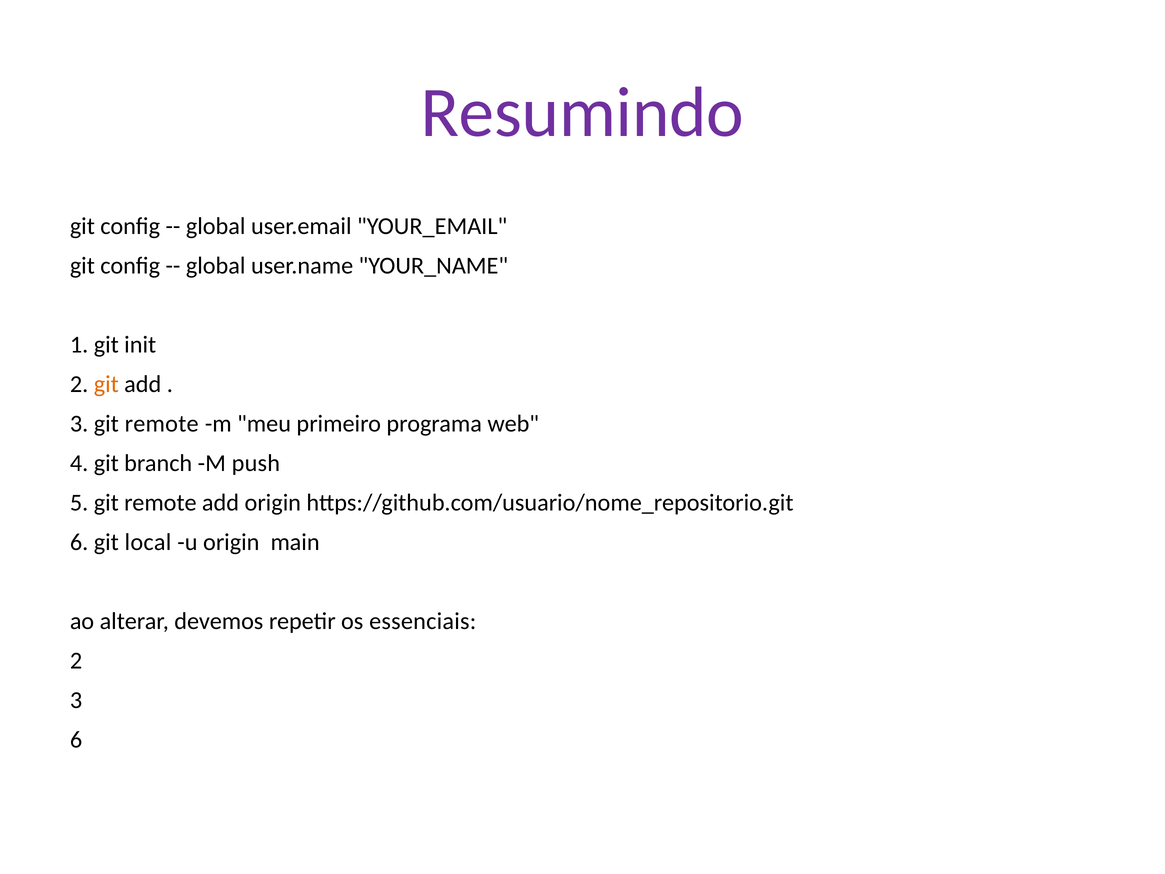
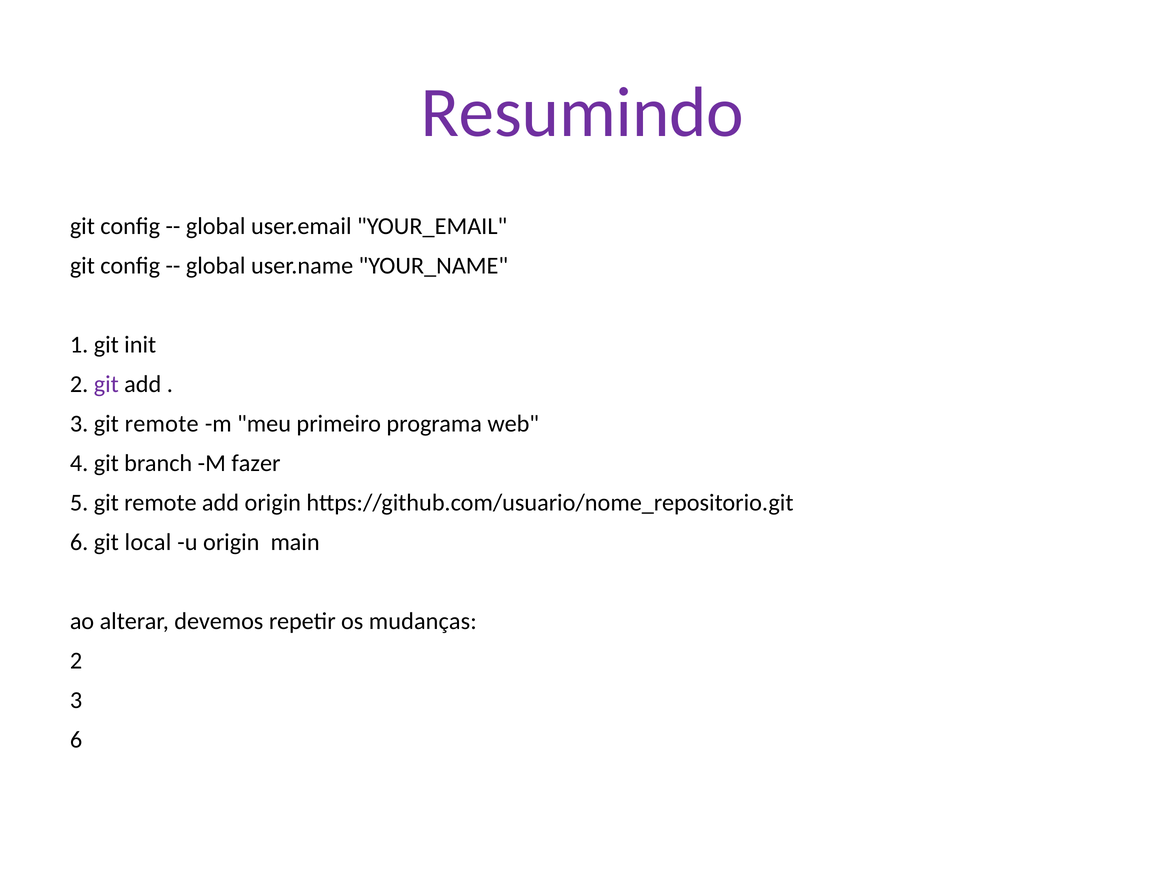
git colour: orange -> purple (106, 384)
push: push -> fazer (256, 463)
essenciais: essenciais -> mudanças (423, 621)
